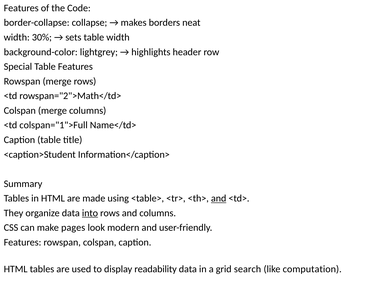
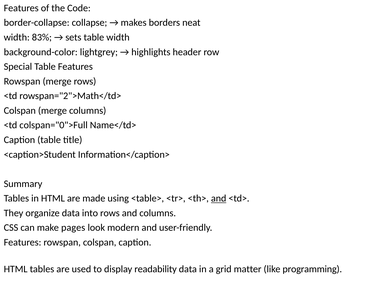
30%: 30% -> 83% (42, 37)
colspan="1">Full: colspan="1">Full -> colspan="0">Full (54, 125)
into underline: present -> none (90, 213)
search: search -> matter (248, 269)
computation: computation -> programming (312, 269)
